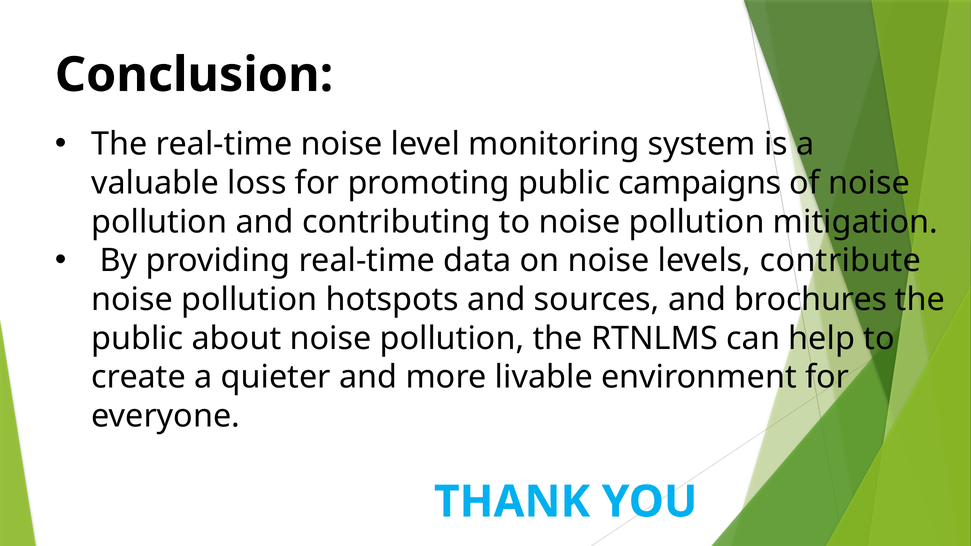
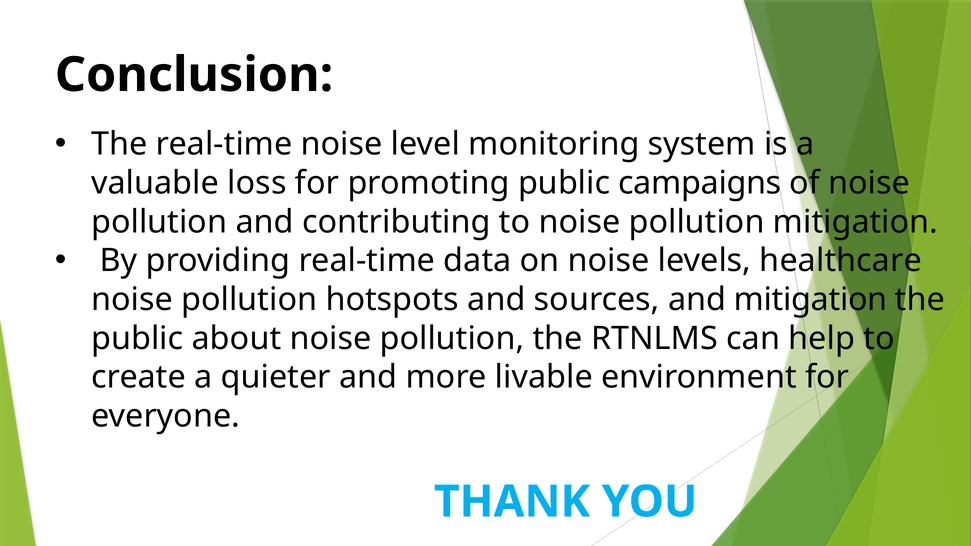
contribute: contribute -> healthcare (841, 261)
and brochures: brochures -> mitigation (811, 300)
